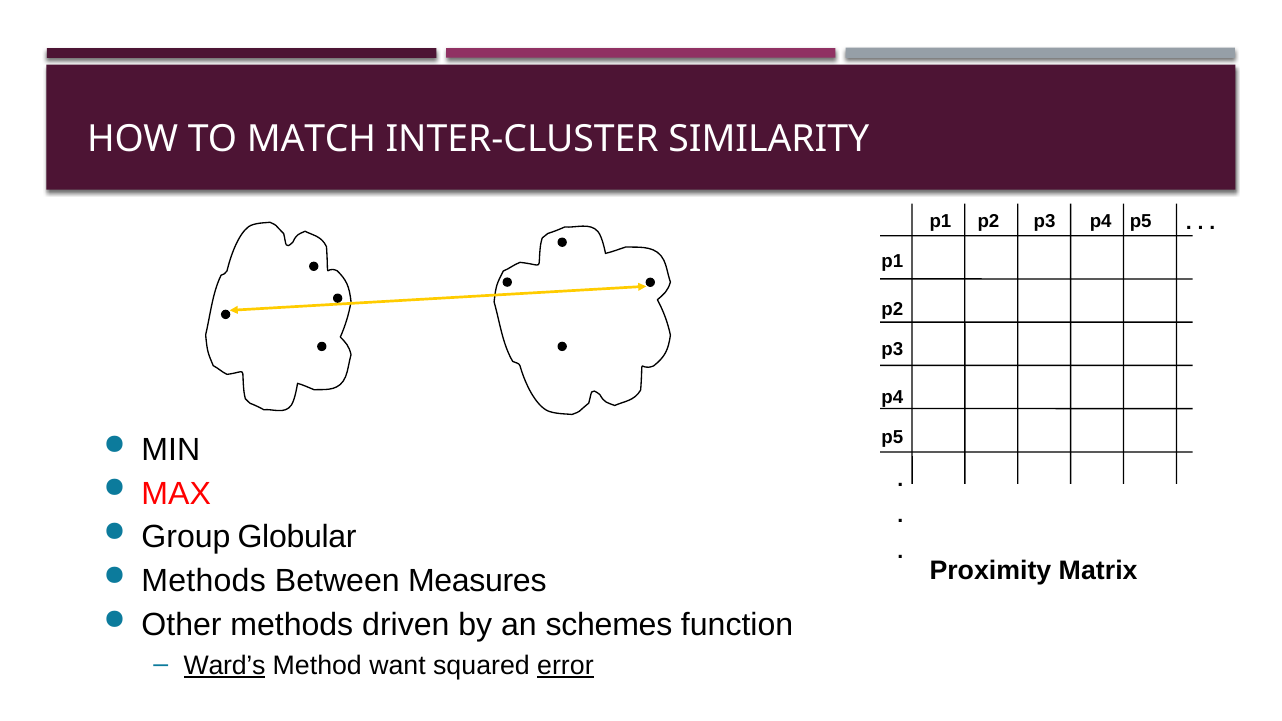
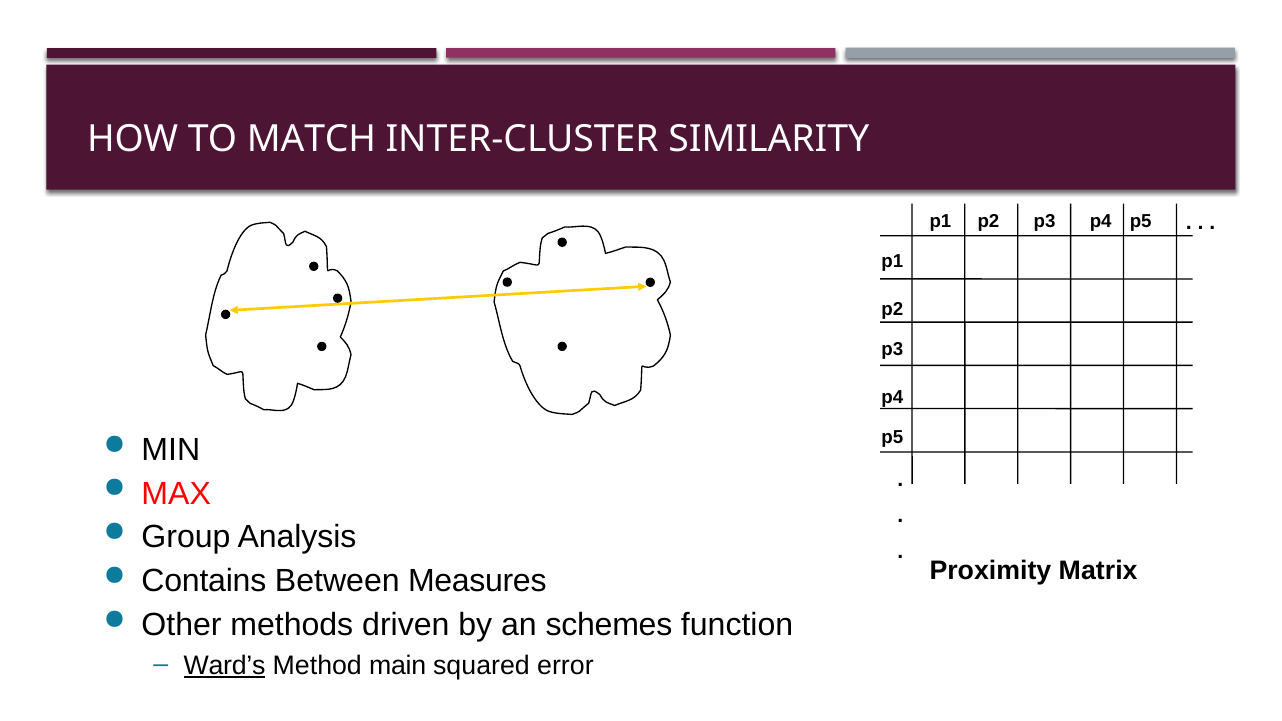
Globular: Globular -> Analysis (297, 537)
Methods: Methods -> Contains (204, 581)
want: want -> main (398, 665)
error underline: present -> none (565, 665)
